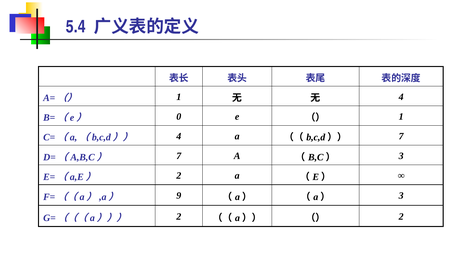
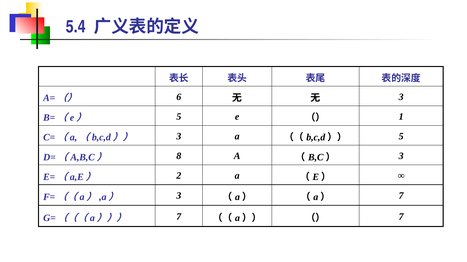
A=（） 1: 1 -> 6 (179, 97)
4: 4 -> 3 (401, 97)
B=（e） 0: 0 -> 5 (179, 117)
C=（a,（b,c,d）） 4: 4 -> 3 (179, 137)
7: 7 -> 5 (401, 137)
D=（A,B,C） 7: 7 -> 8 (179, 156)
F=（（a）,a） 9: 9 -> 3 (179, 196)
3: 3 -> 7 (401, 196)
G=（（（a））） 2: 2 -> 7 (179, 217)
2: 2 -> 7 (401, 217)
